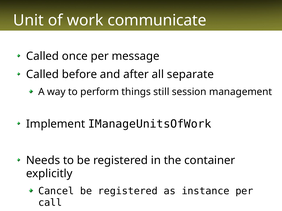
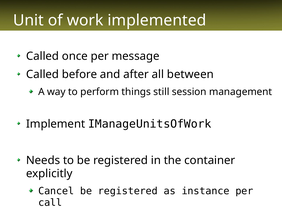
communicate: communicate -> implemented (157, 20)
separate: separate -> between (190, 75)
